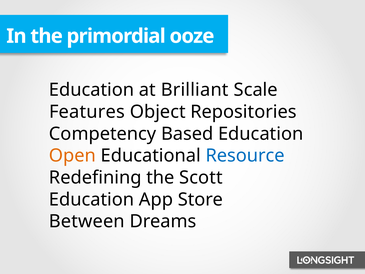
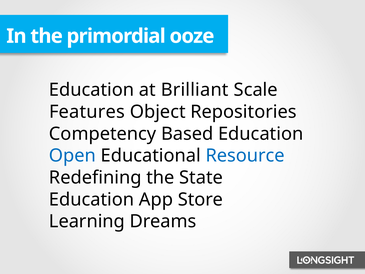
Open colour: orange -> blue (72, 156)
Scott: Scott -> State (201, 177)
Between: Between -> Learning (87, 221)
